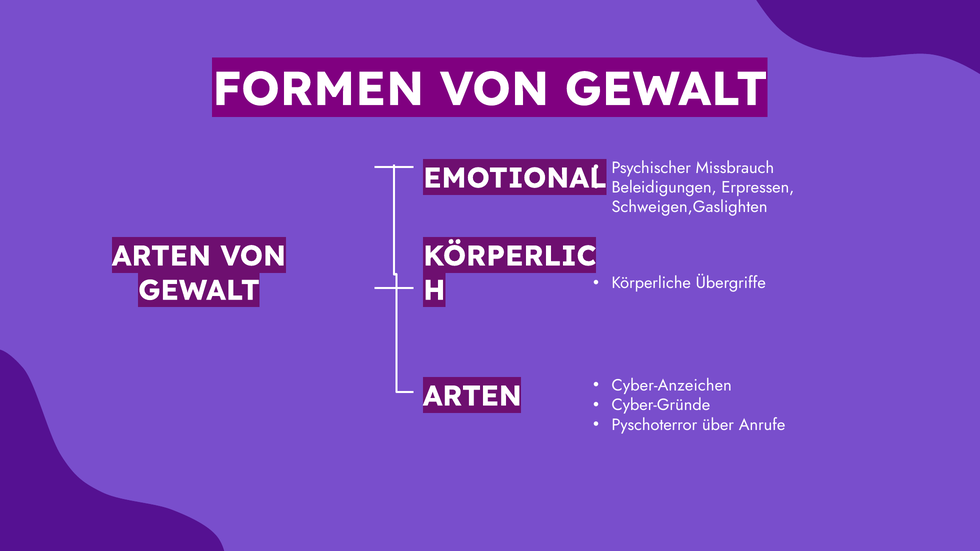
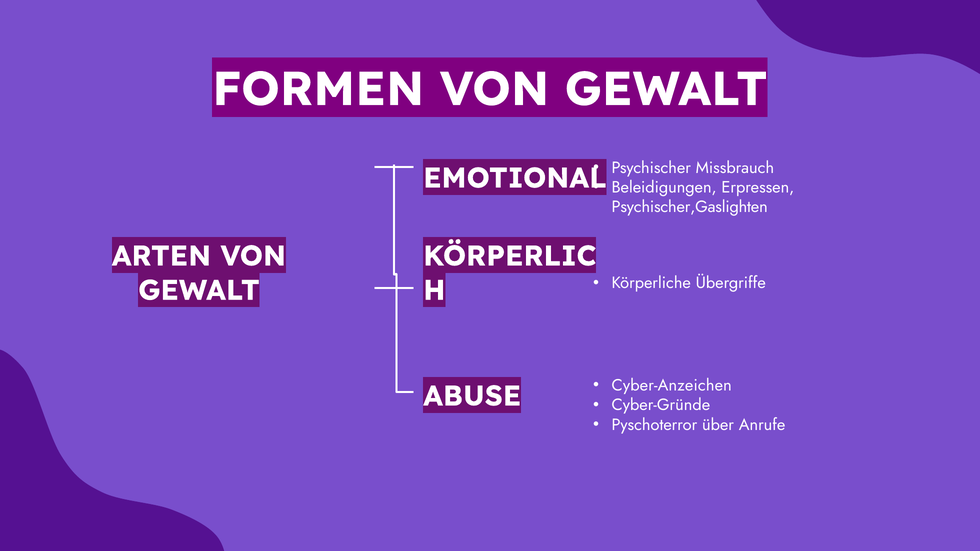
Schweigen,Gaslighten: Schweigen,Gaslighten -> Psychischer,Gaslighten (690, 207)
ARTEN: ARTEN -> ABUSE (472, 396)
